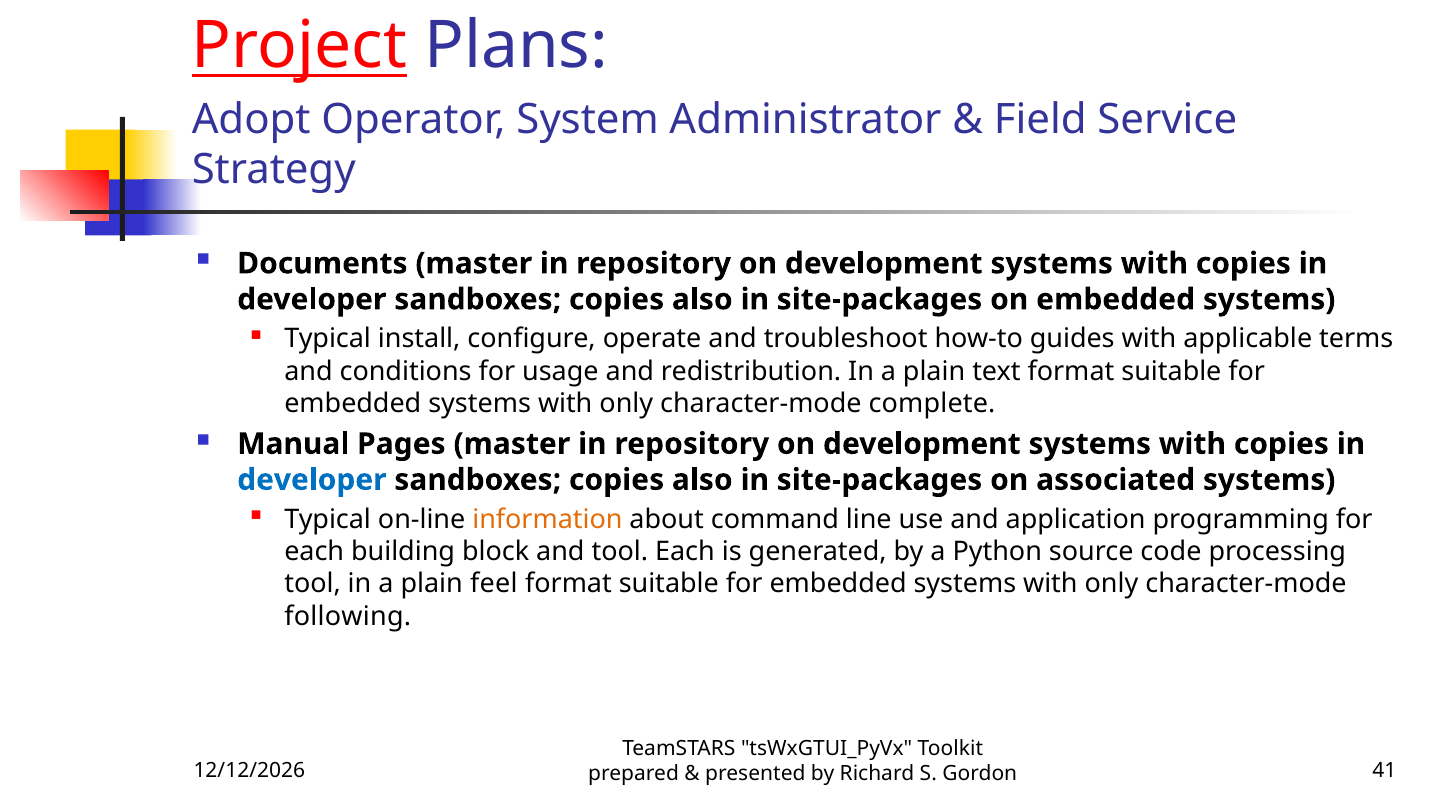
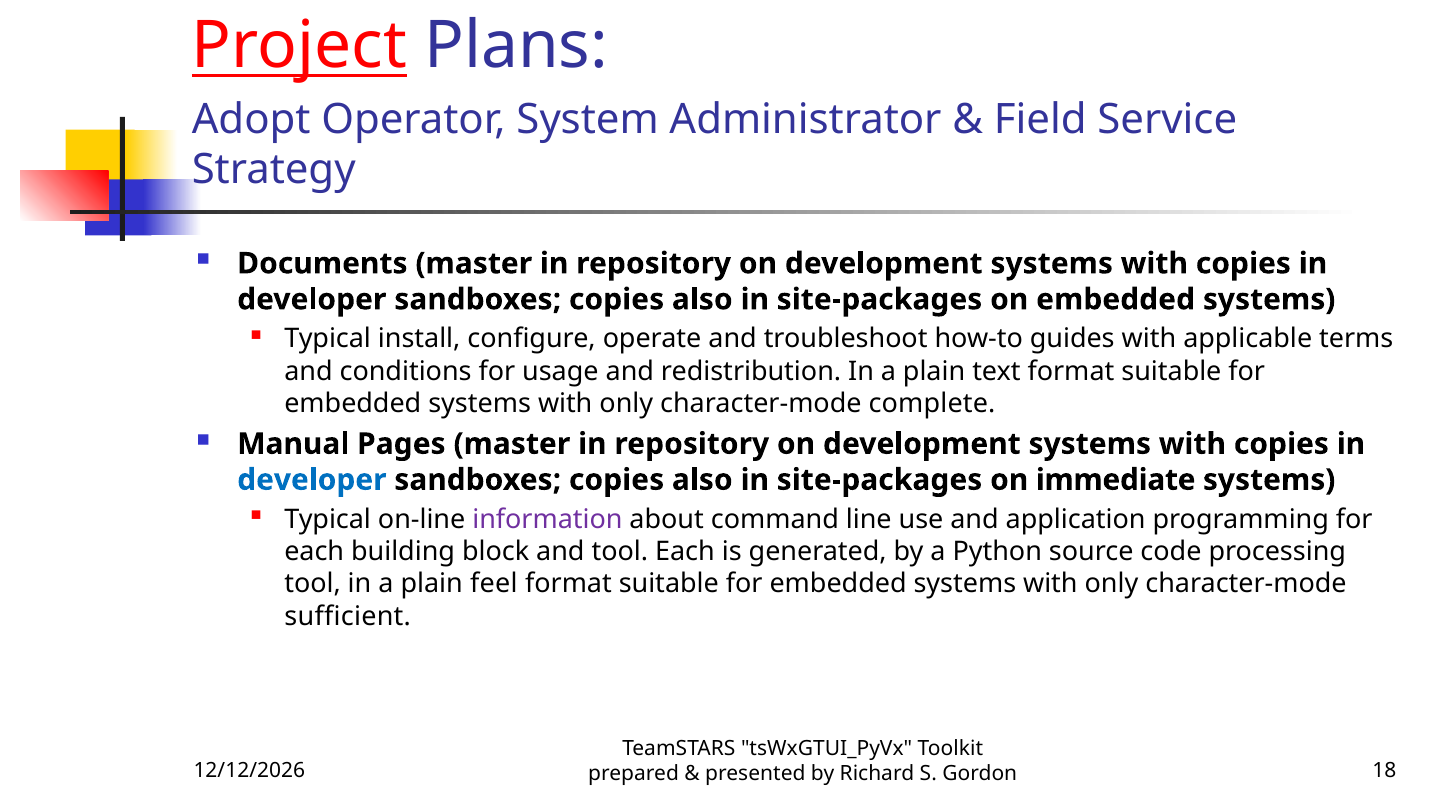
associated: associated -> immediate (1116, 480)
information colour: orange -> purple (547, 519)
following: following -> sufficient (348, 616)
41: 41 -> 18 (1384, 770)
